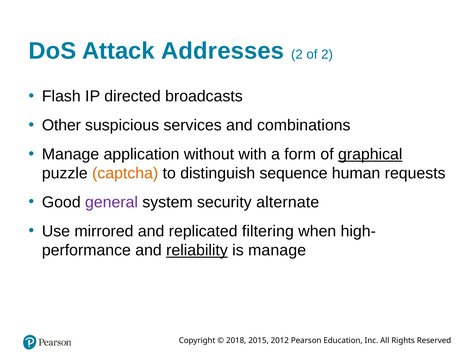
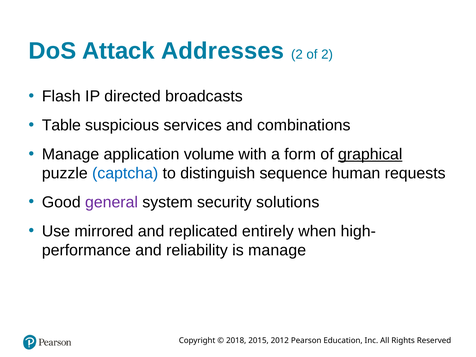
Other: Other -> Table (61, 125)
without: without -> volume (209, 154)
captcha colour: orange -> blue (125, 173)
alternate: alternate -> solutions (288, 202)
filtering: filtering -> entirely (268, 231)
reliability underline: present -> none (197, 250)
